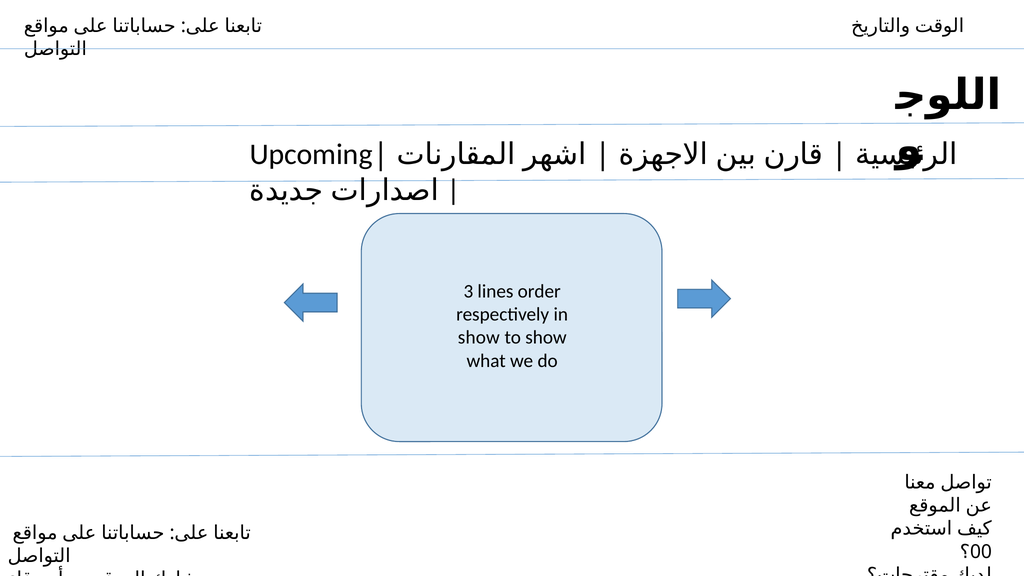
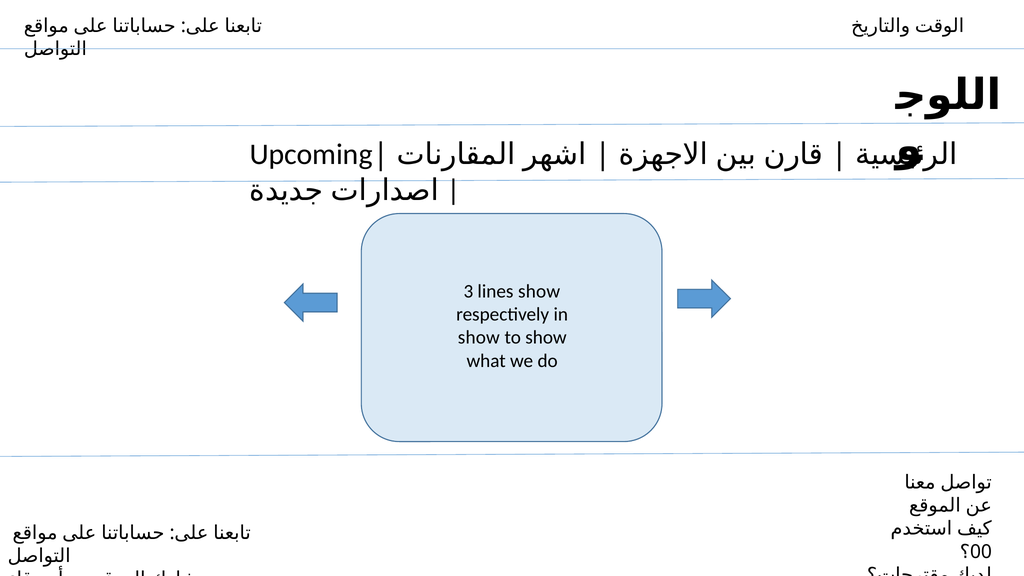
lines order: order -> show (539, 292)
